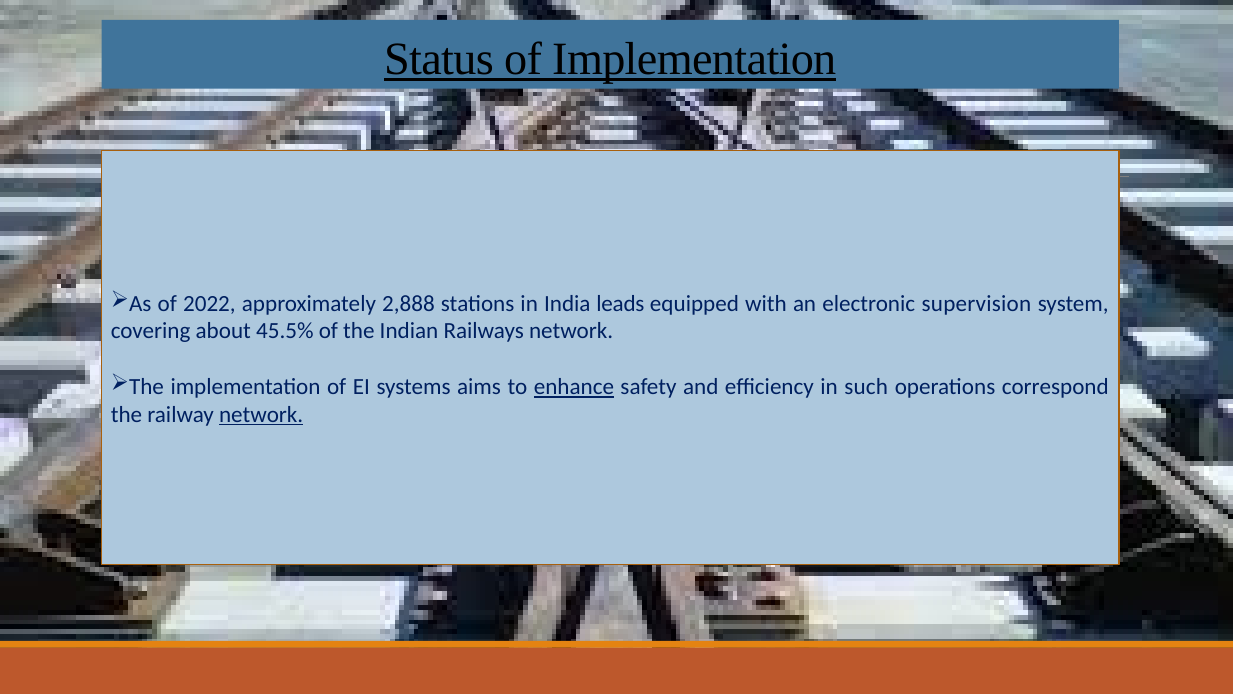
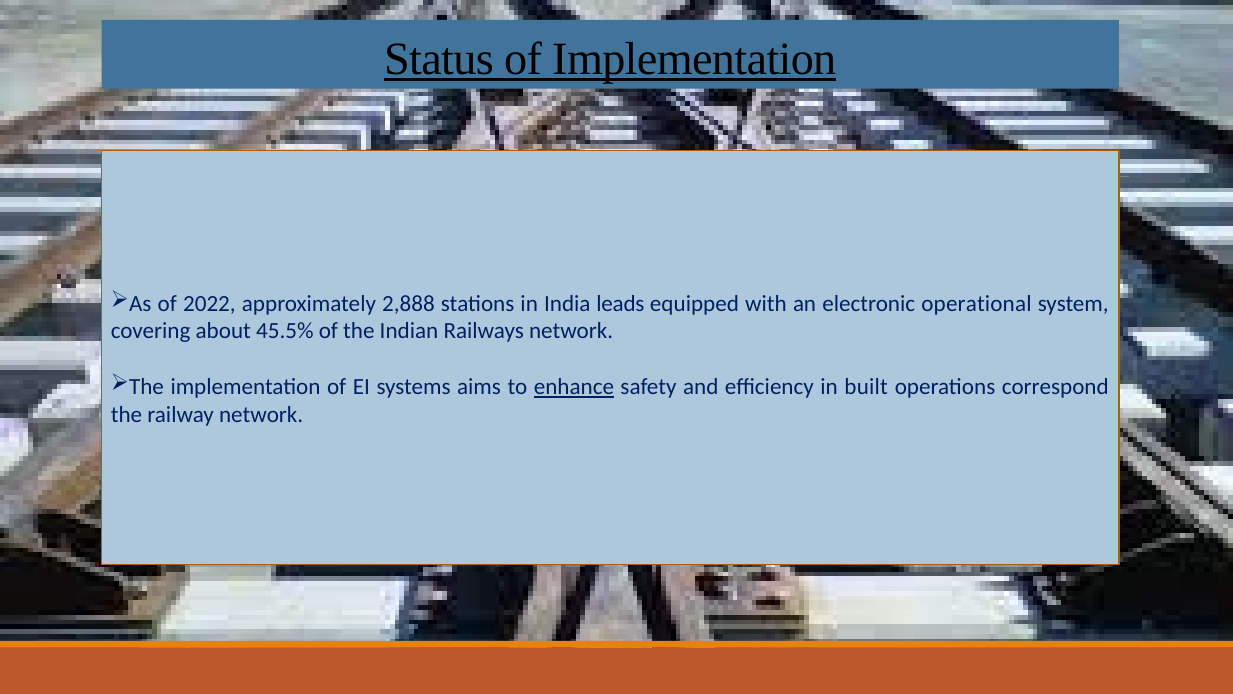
supervision: supervision -> operational (976, 303)
such: such -> built (866, 387)
network underline: present -> none (261, 414)
